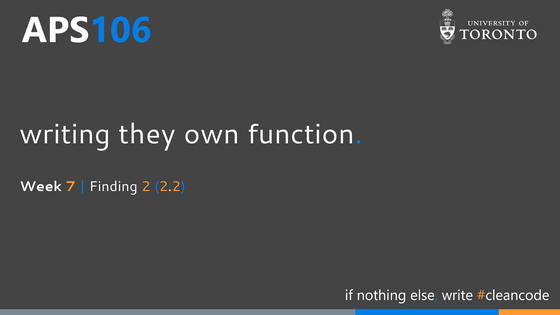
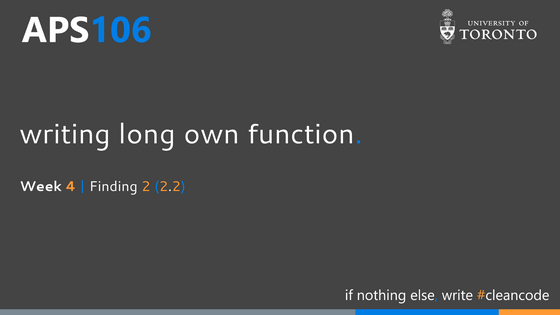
they: they -> long (147, 134)
7: 7 -> 4 (71, 186)
